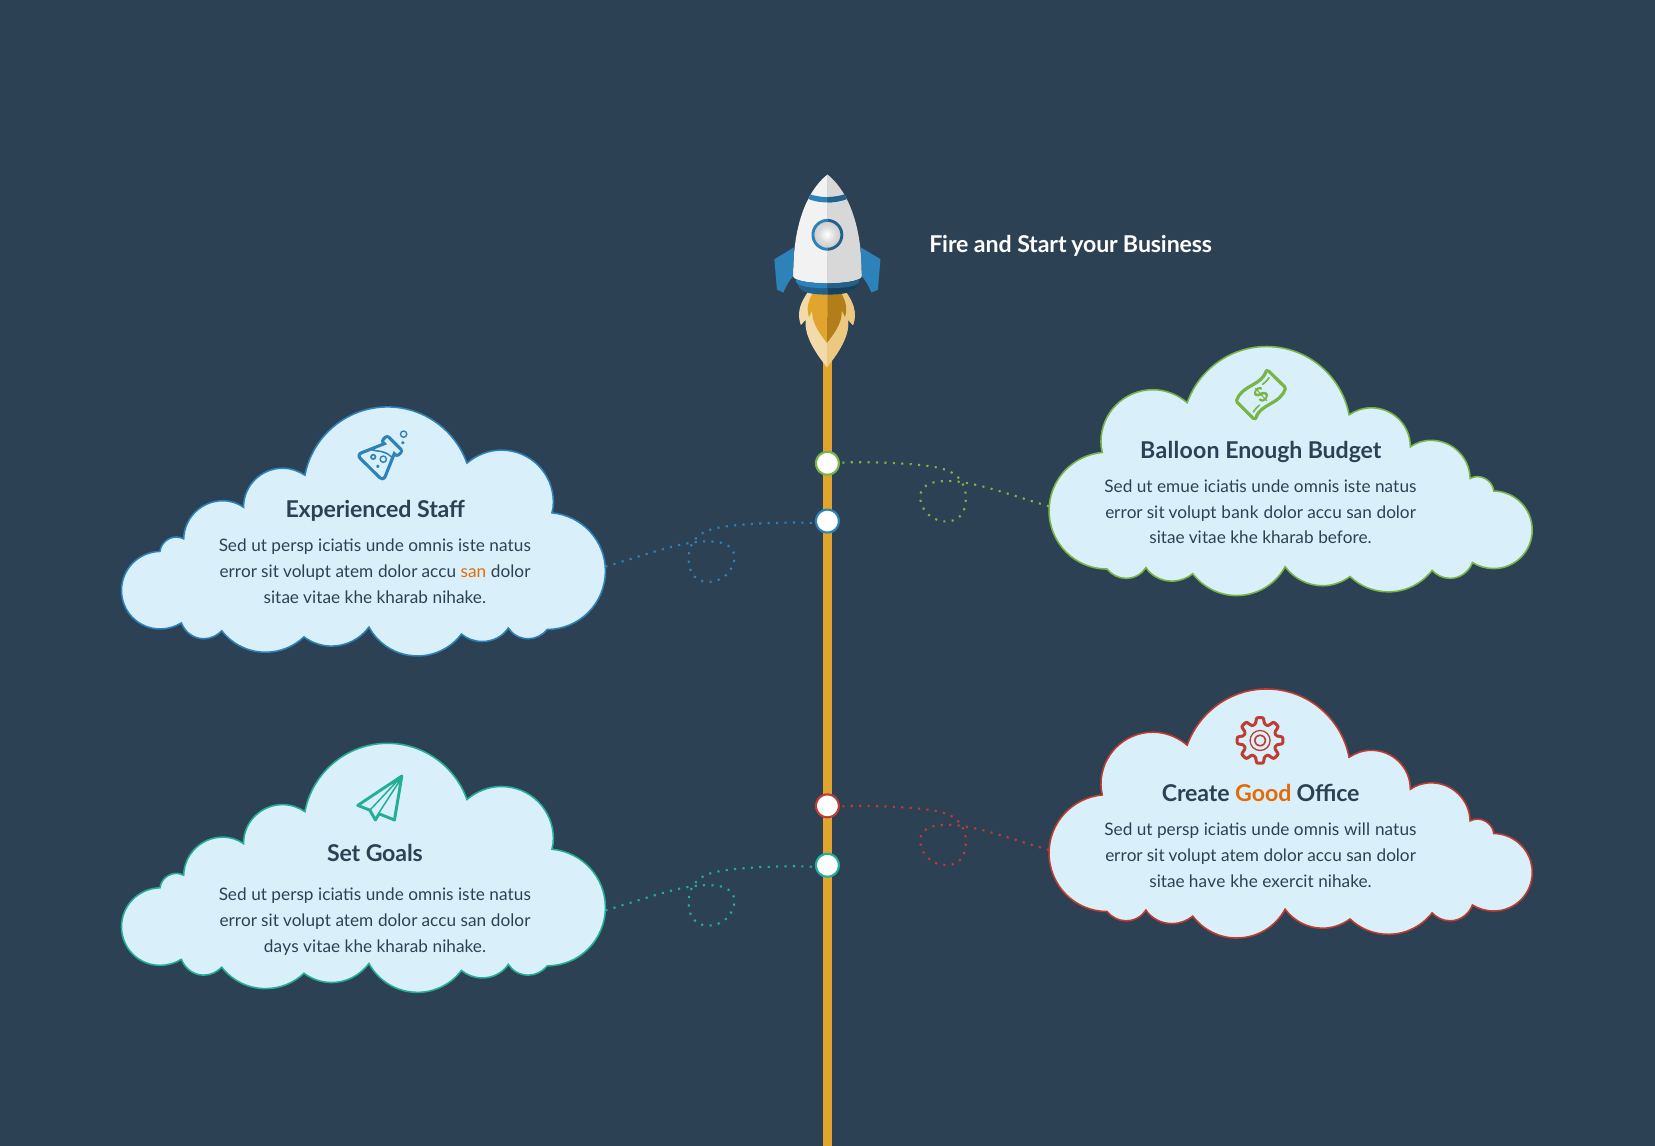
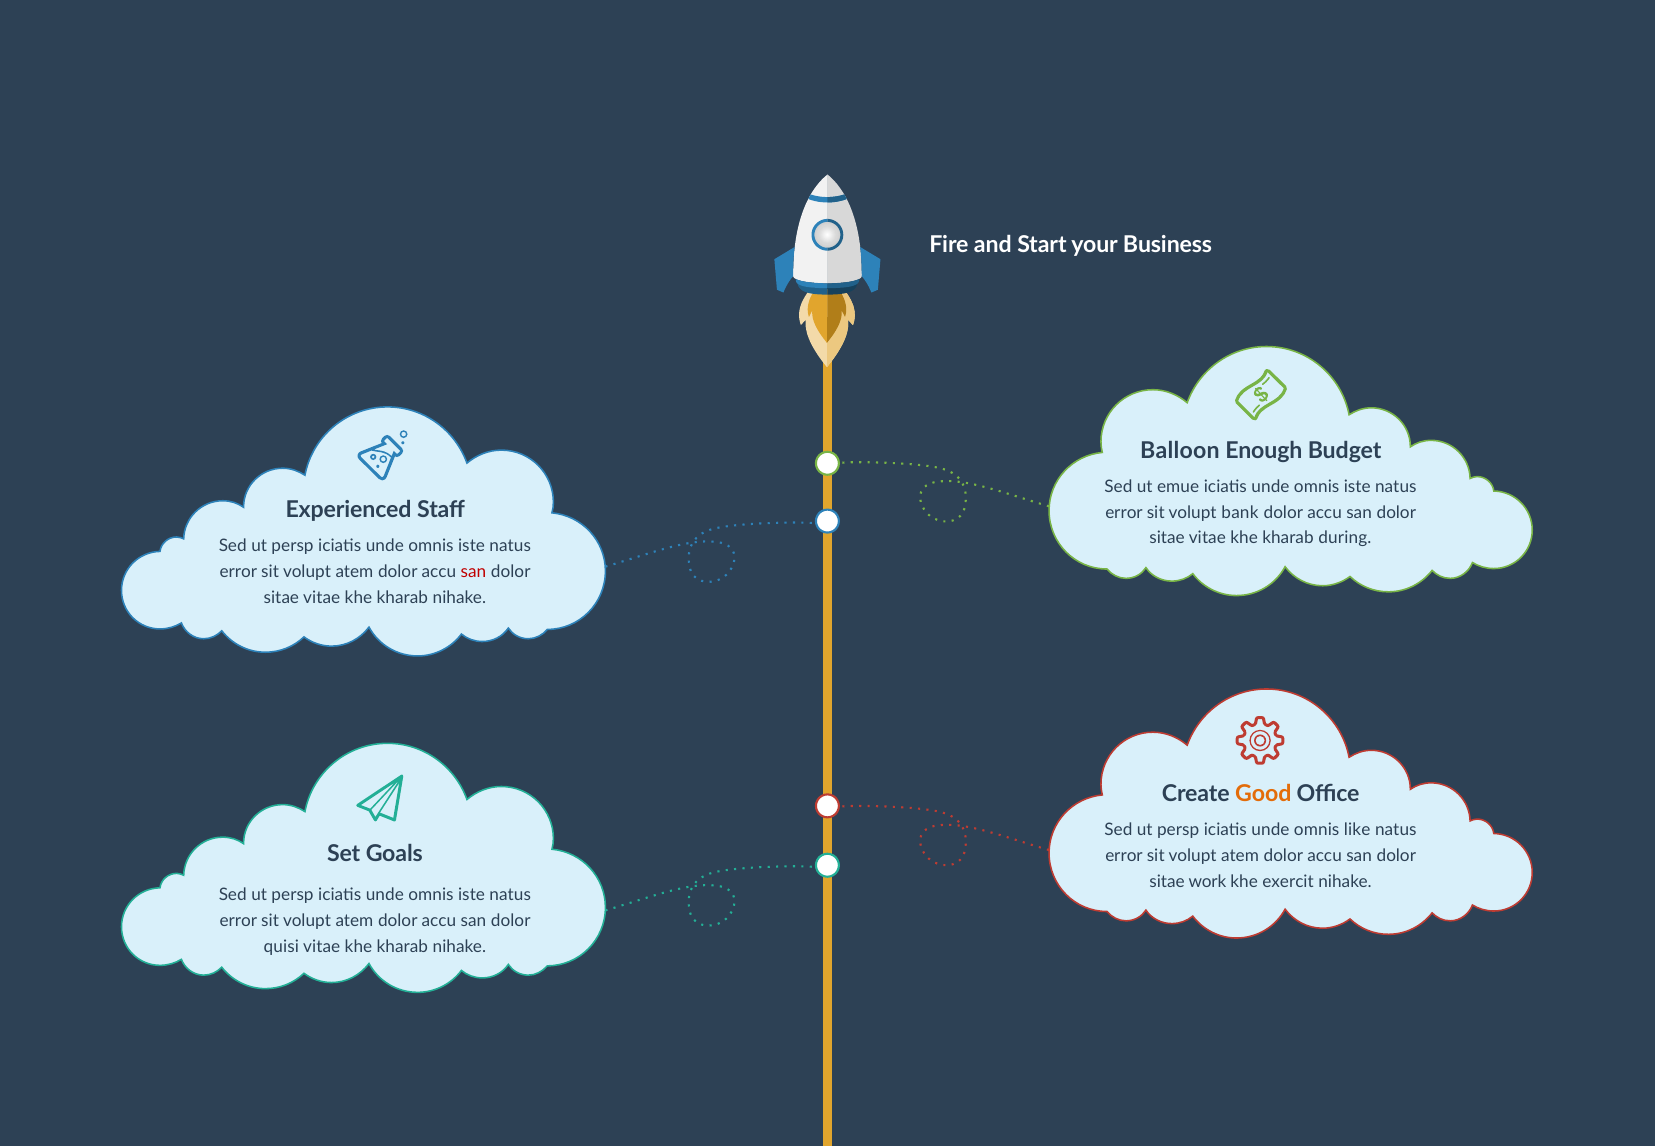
before: before -> during (1345, 538)
san colour: orange -> red (474, 572)
will: will -> like (1357, 830)
have: have -> work (1207, 881)
days: days -> quisi (281, 947)
